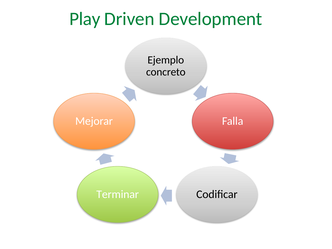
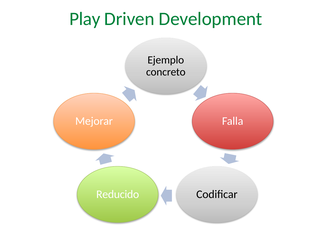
Terminar: Terminar -> Reducido (118, 194)
